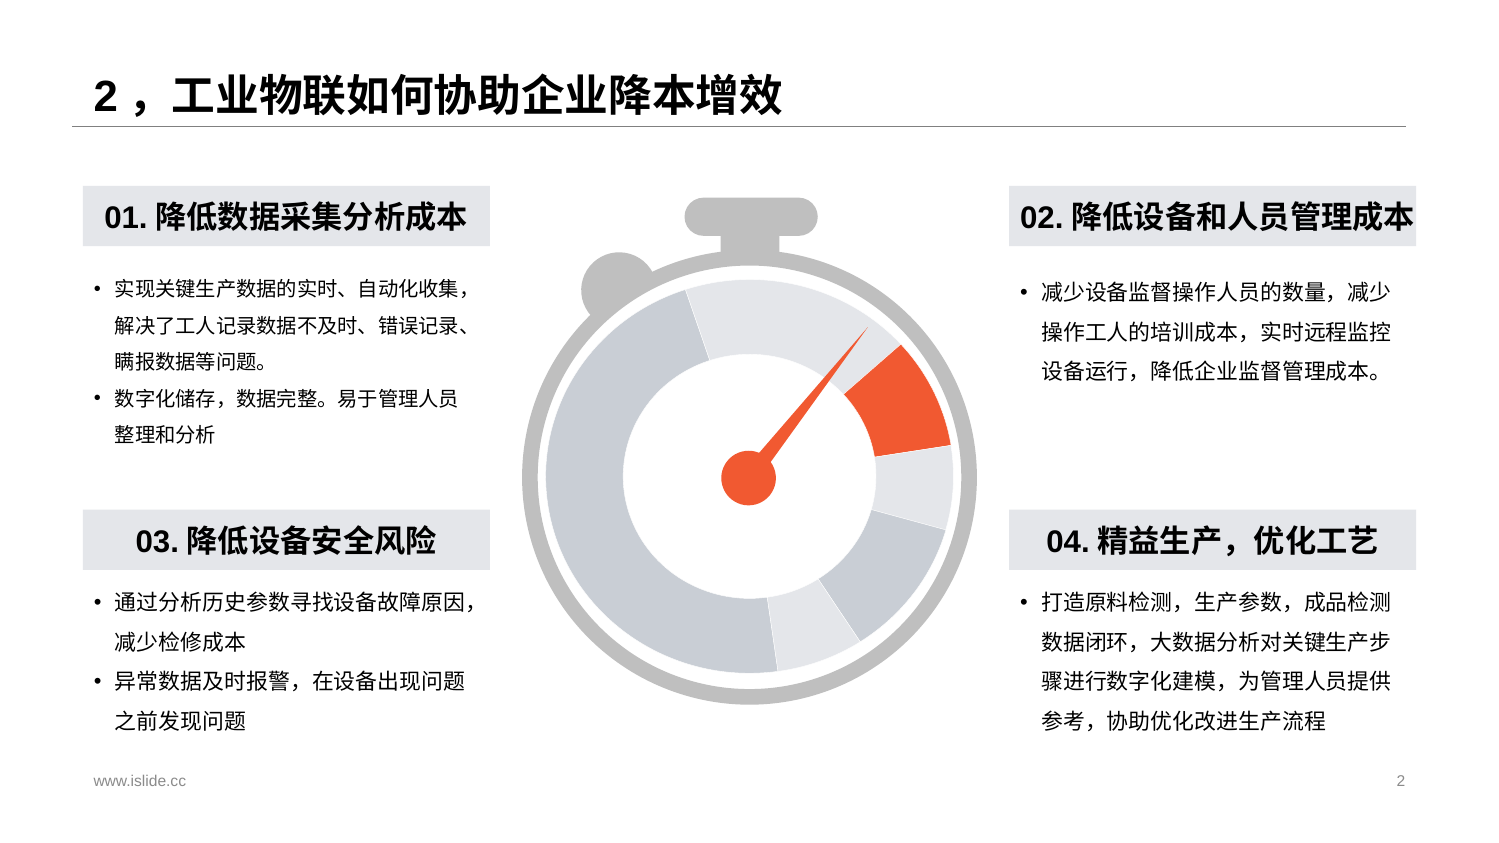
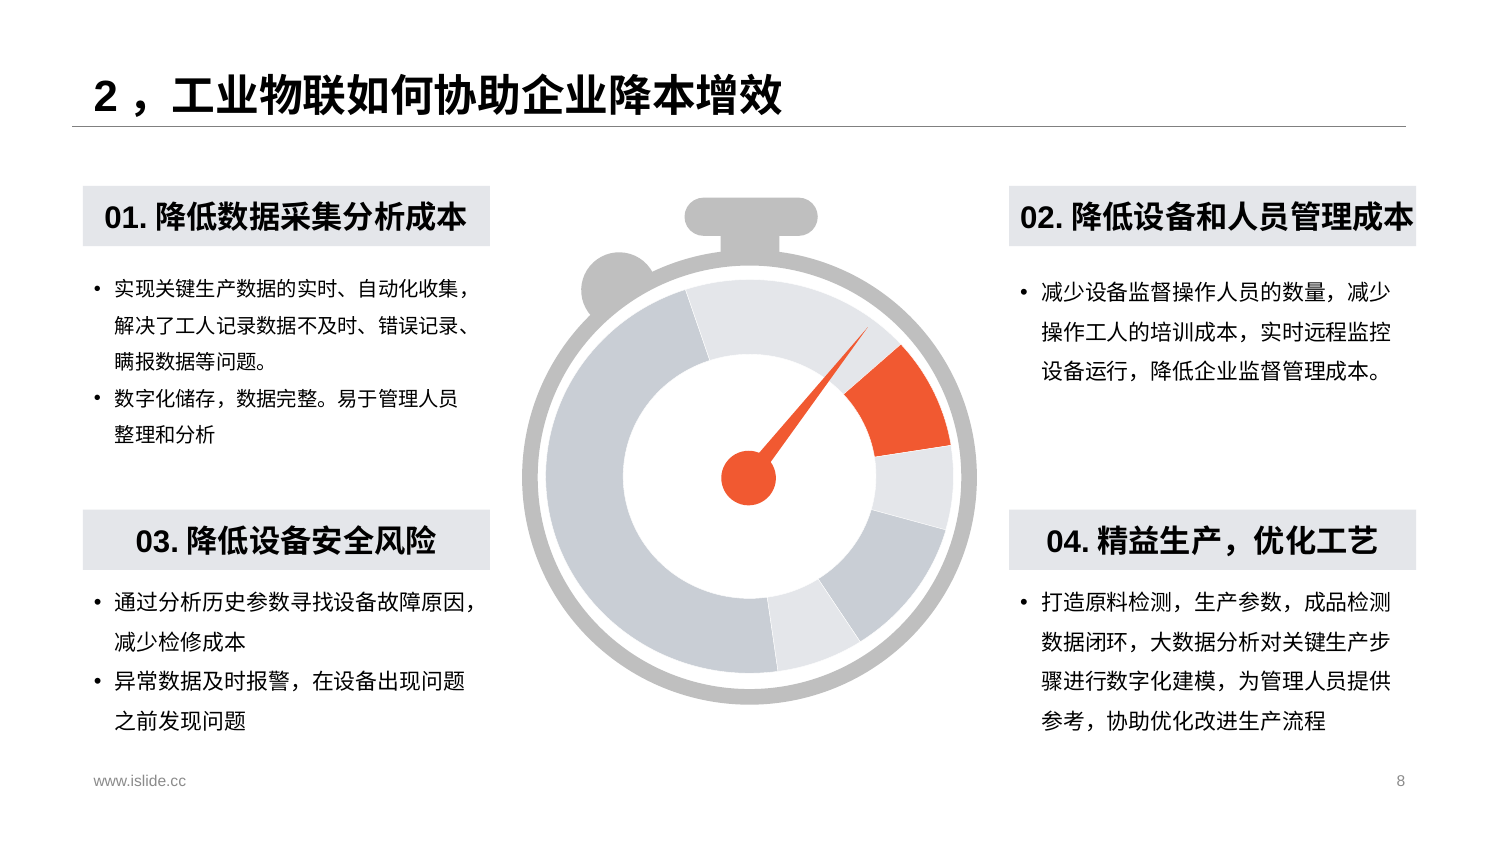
www.islide.cc 2: 2 -> 8 (1401, 781)
